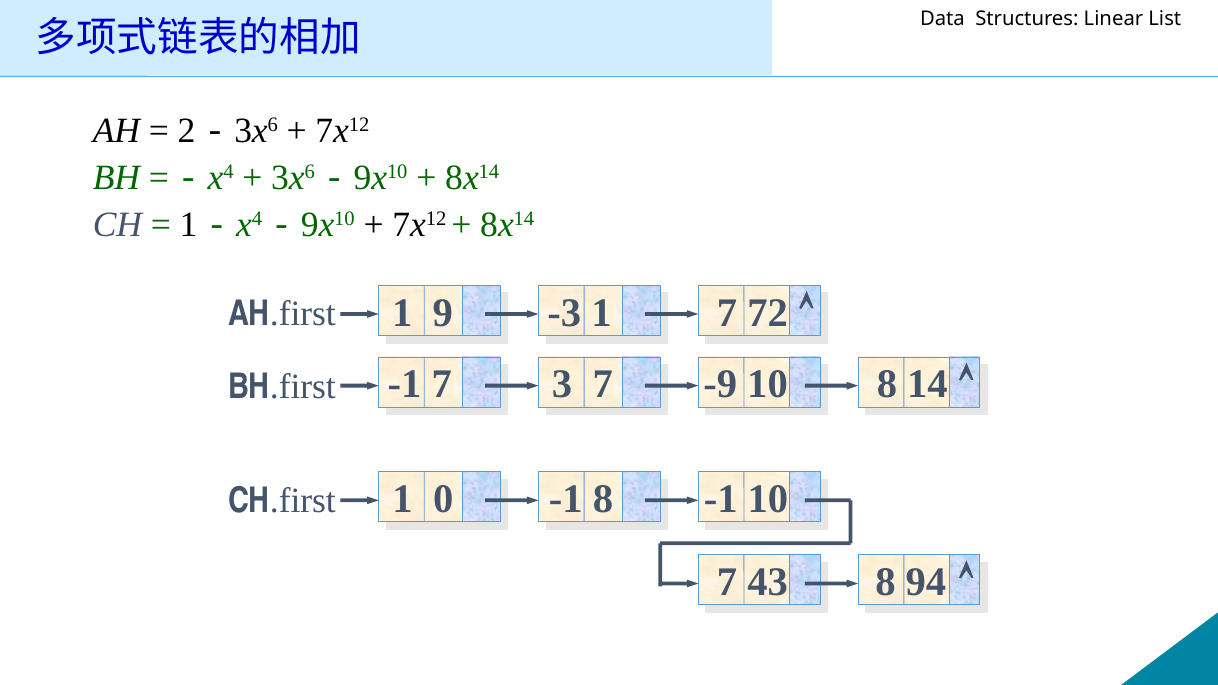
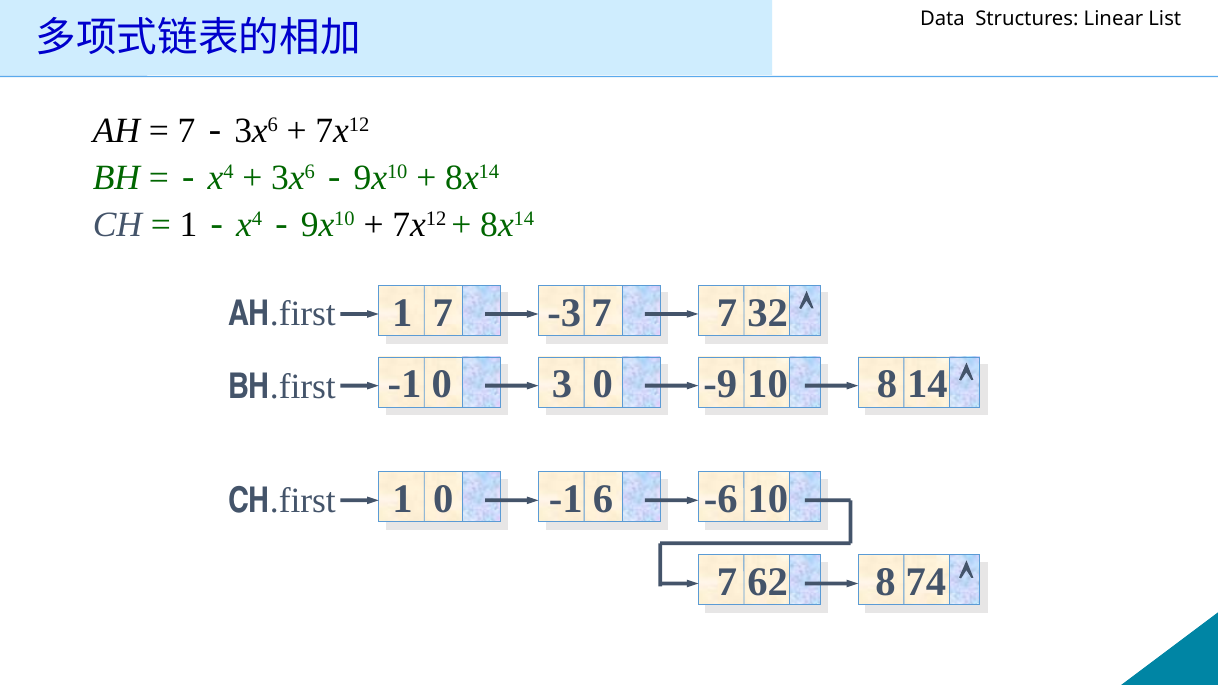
2: 2 -> 7 (187, 131)
1 9: 9 -> 7 (443, 313)
-3 1: 1 -> 7 (602, 313)
72: 72 -> 32 (768, 313)
-1 7: 7 -> 0 (442, 384)
3 7: 7 -> 0 (603, 384)
-1 8: 8 -> 6 (603, 499)
-1: -1 -> -6 (721, 499)
43: 43 -> 62 (768, 582)
94: 94 -> 74 (926, 582)
